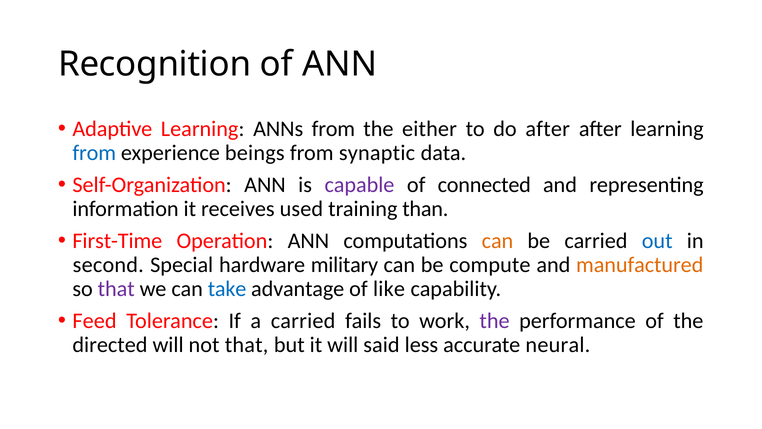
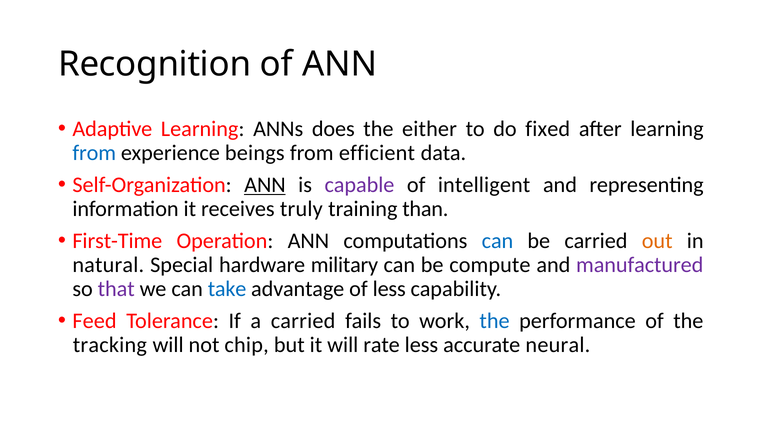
ANNs from: from -> does (333, 129)
do after: after -> fixed (548, 129)
synaptic: synaptic -> efficient (377, 153)
ANN underline: none -> present (265, 185)
connected: connected -> intelligent (484, 185)
used: used -> truly (301, 209)
can colour: orange -> blue (497, 241)
out colour: blue -> orange (657, 241)
second: second -> natural (108, 265)
manufactured colour: orange -> purple (640, 265)
of like: like -> less (389, 289)
the colour: purple -> blue (495, 321)
directed: directed -> tracking (110, 345)
not that: that -> chip (247, 345)
said: said -> rate (382, 345)
